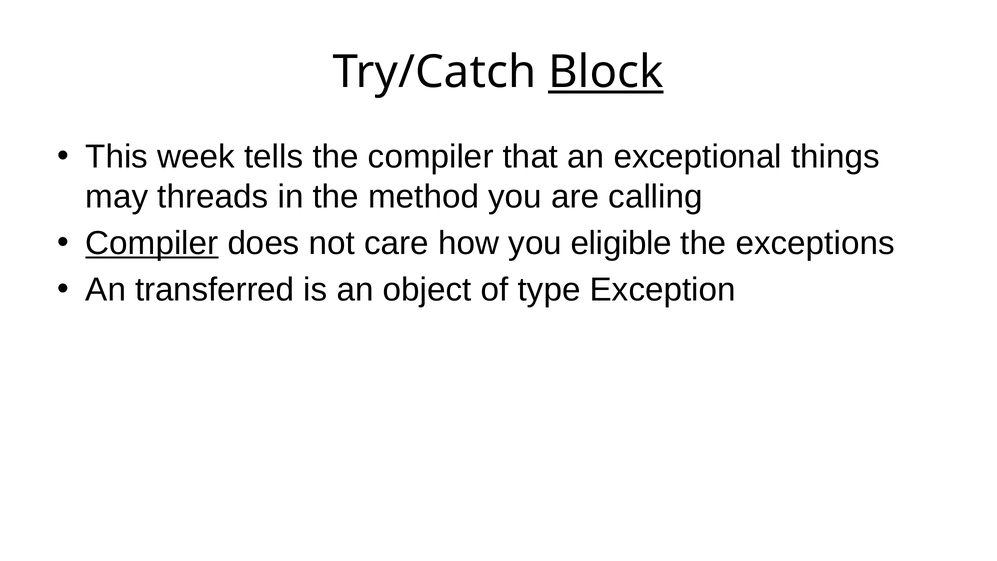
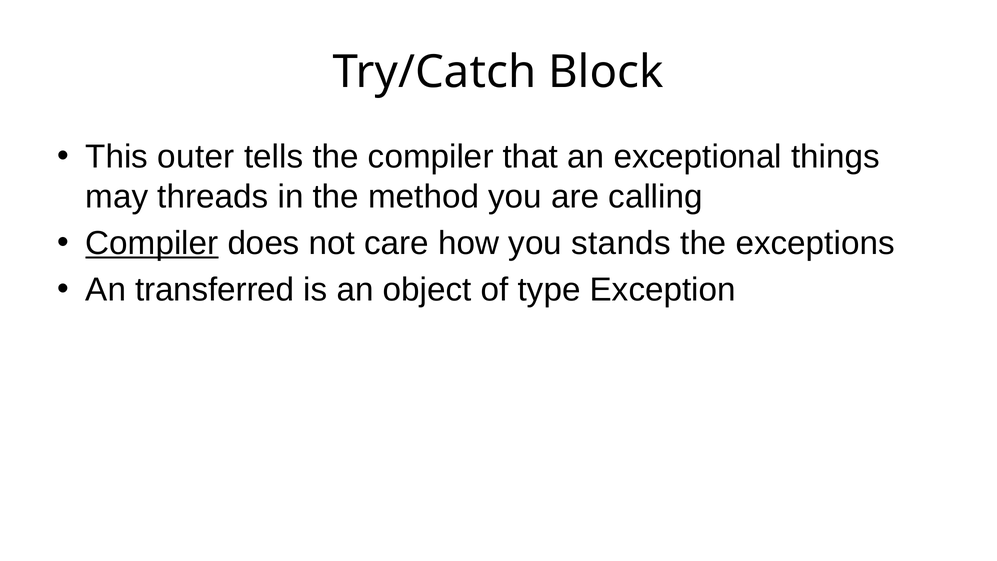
Block underline: present -> none (606, 72)
week: week -> outer (196, 157)
eligible: eligible -> stands (621, 243)
